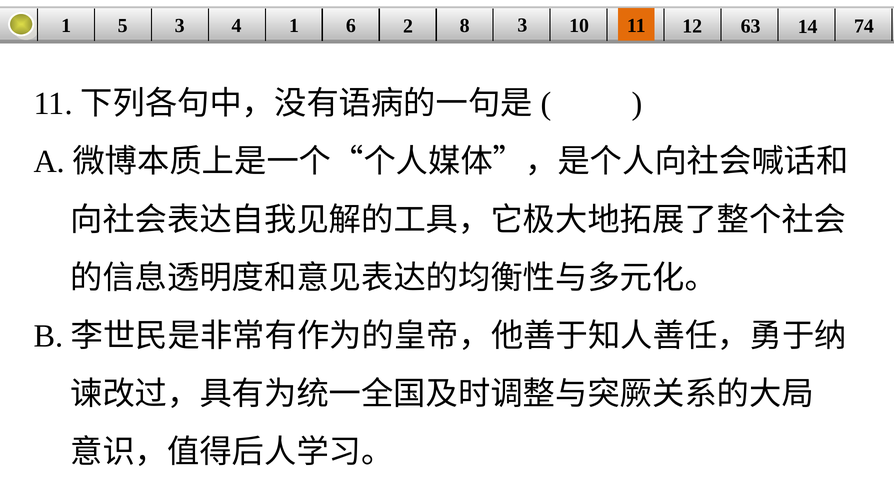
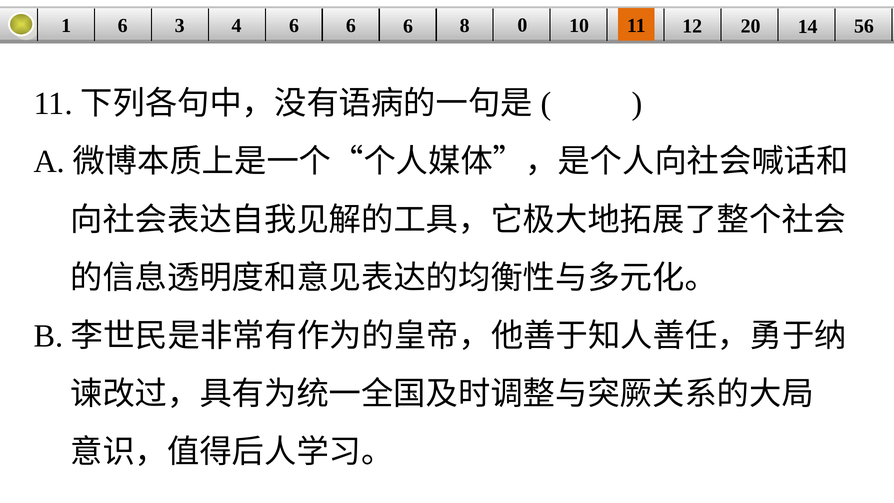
1 5: 5 -> 6 (123, 26)
4 1: 1 -> 6 (294, 26)
2: 2 -> 6 (408, 26)
8 3: 3 -> 0 (522, 25)
63: 63 -> 20 (751, 26)
74: 74 -> 56 (864, 26)
